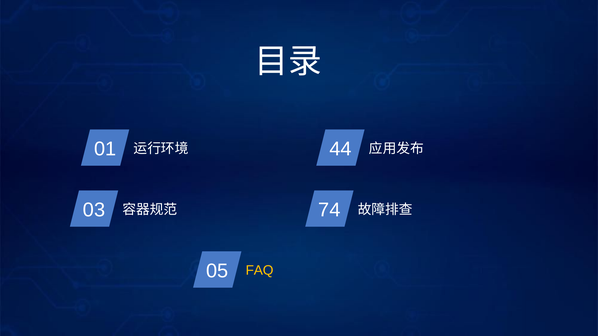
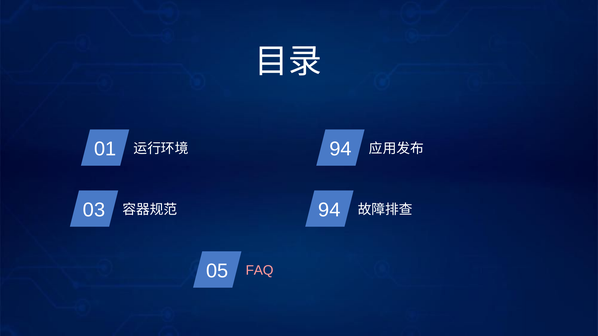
01 44: 44 -> 94 (340, 149)
03 74: 74 -> 94 (329, 210)
FAQ colour: yellow -> pink (260, 271)
